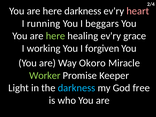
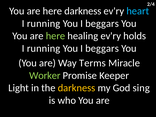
heart colour: pink -> light blue (138, 11)
grace: grace -> holds (135, 36)
working: working -> running (44, 48)
forgiven: forgiven -> beggars (102, 48)
Okoro: Okoro -> Terms (92, 63)
darkness colour: light blue -> yellow (77, 88)
free: free -> sing (141, 88)
